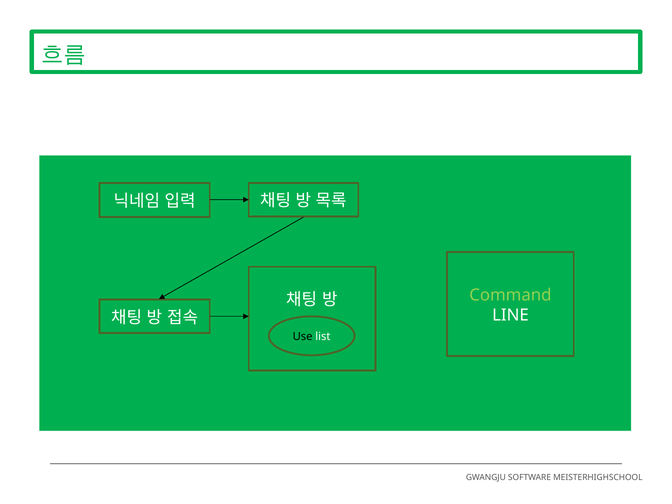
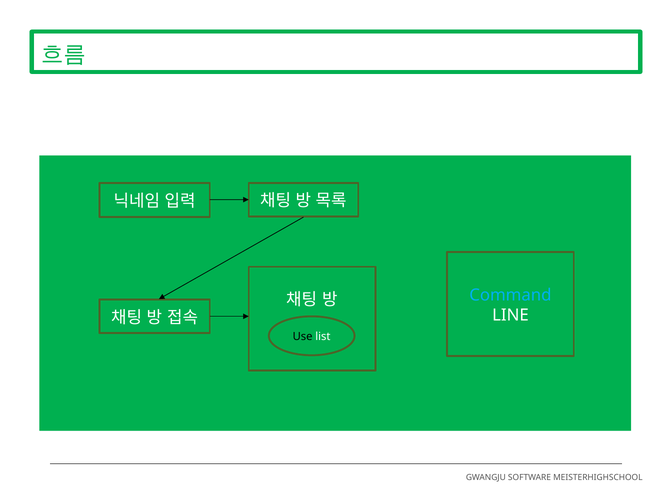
Command colour: light green -> light blue (510, 295)
